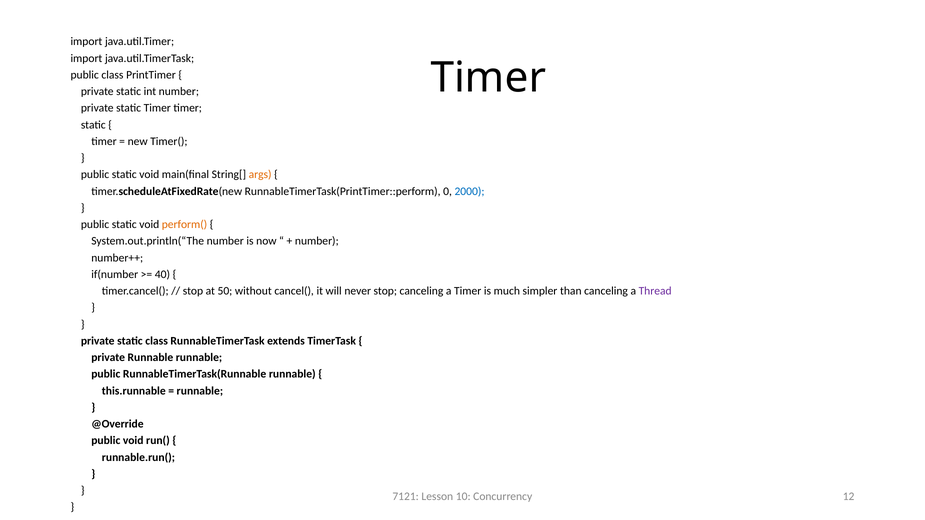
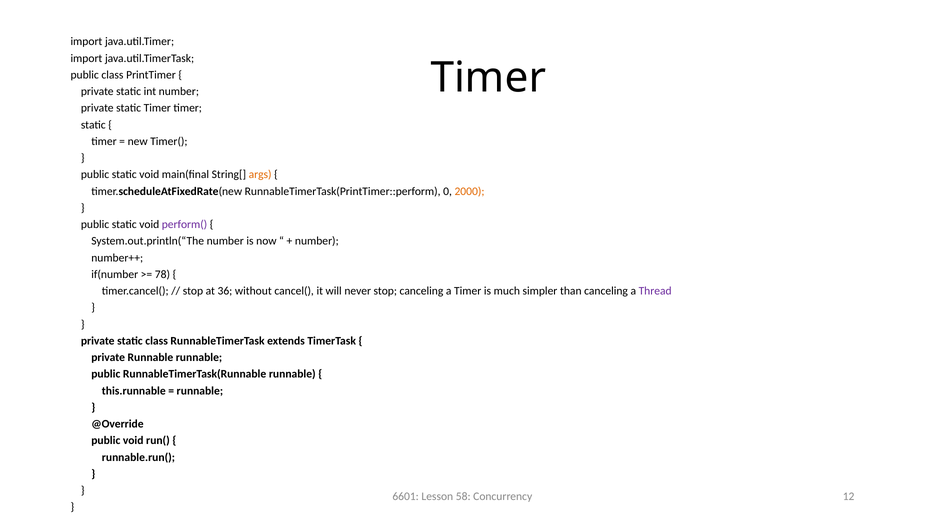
2000 colour: blue -> orange (469, 191)
perform( colour: orange -> purple (185, 225)
40: 40 -> 78 (162, 275)
50: 50 -> 36 (225, 291)
7121: 7121 -> 6601 (406, 497)
10: 10 -> 58 (463, 497)
